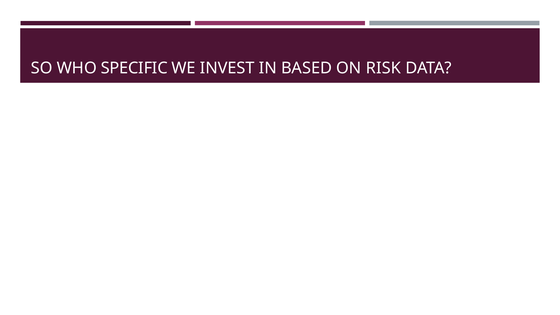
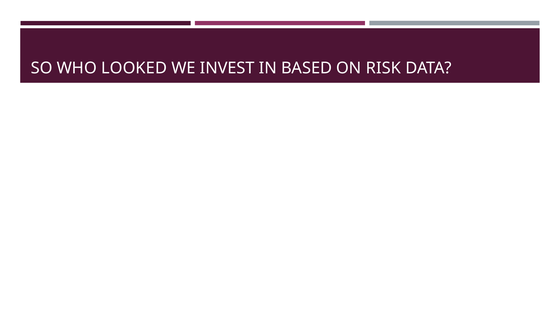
SPECIFIC: SPECIFIC -> LOOKED (134, 68)
